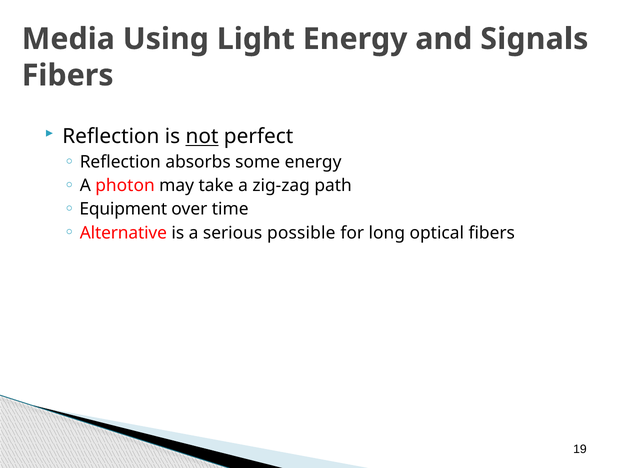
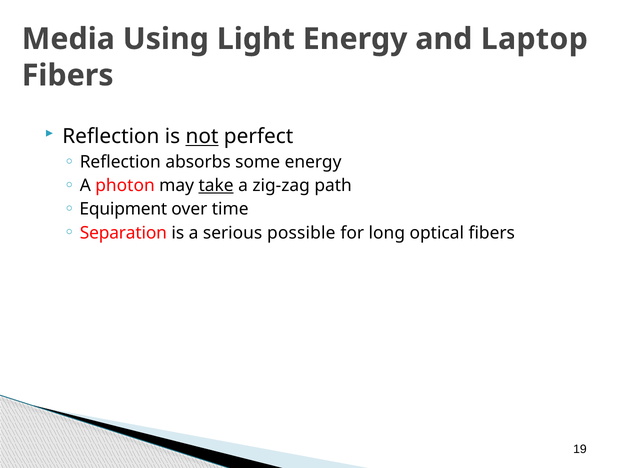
Signals: Signals -> Laptop (534, 39)
take underline: none -> present (216, 186)
Alternative: Alternative -> Separation (123, 233)
